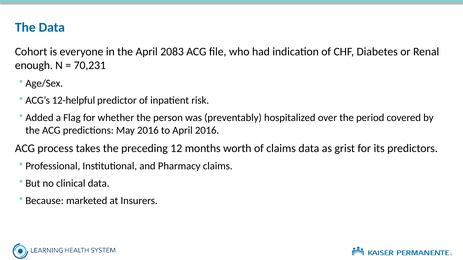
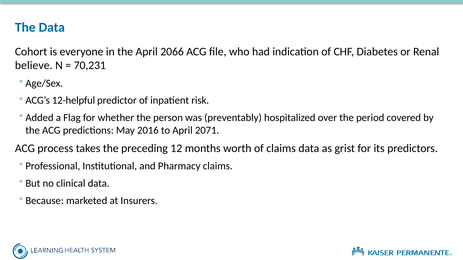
2083: 2083 -> 2066 (172, 52)
enough: enough -> believe (34, 66)
April 2016: 2016 -> 2071 (207, 131)
